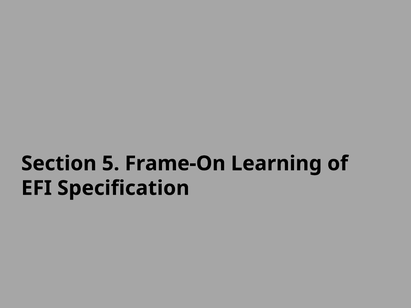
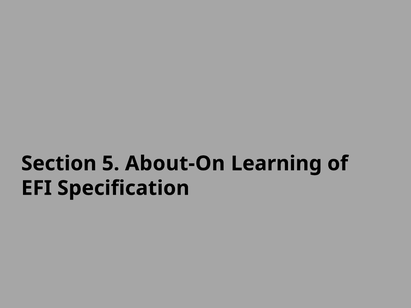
Frame-On: Frame-On -> About-On (175, 164)
